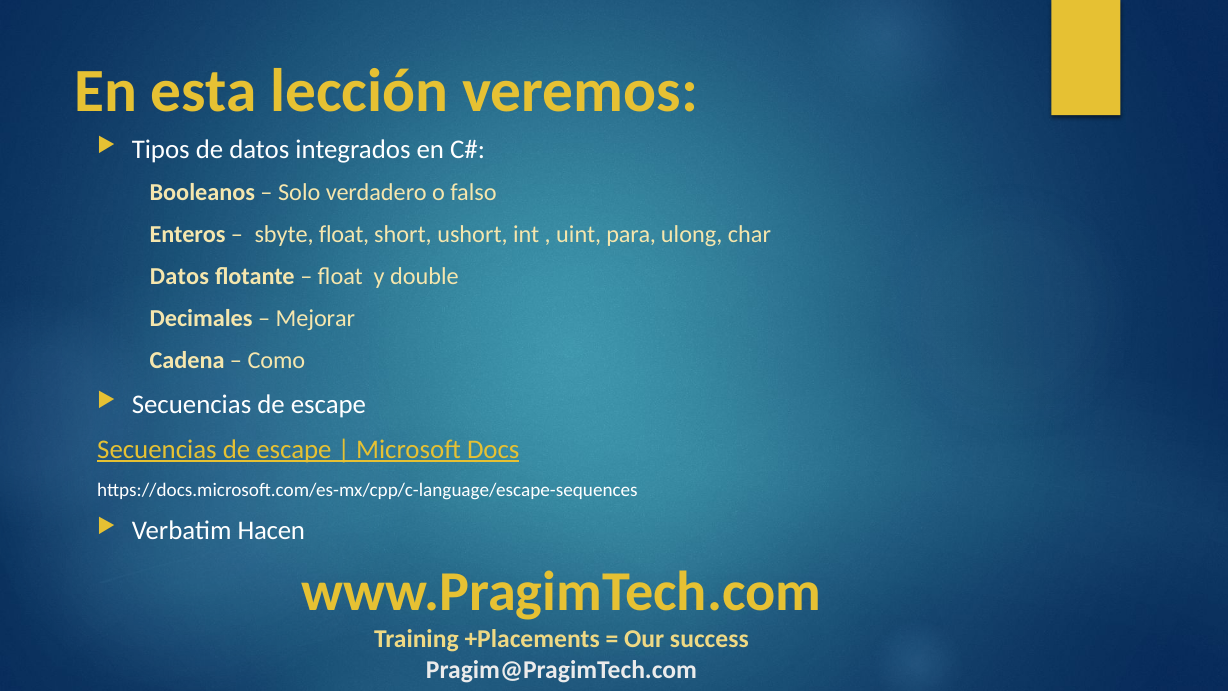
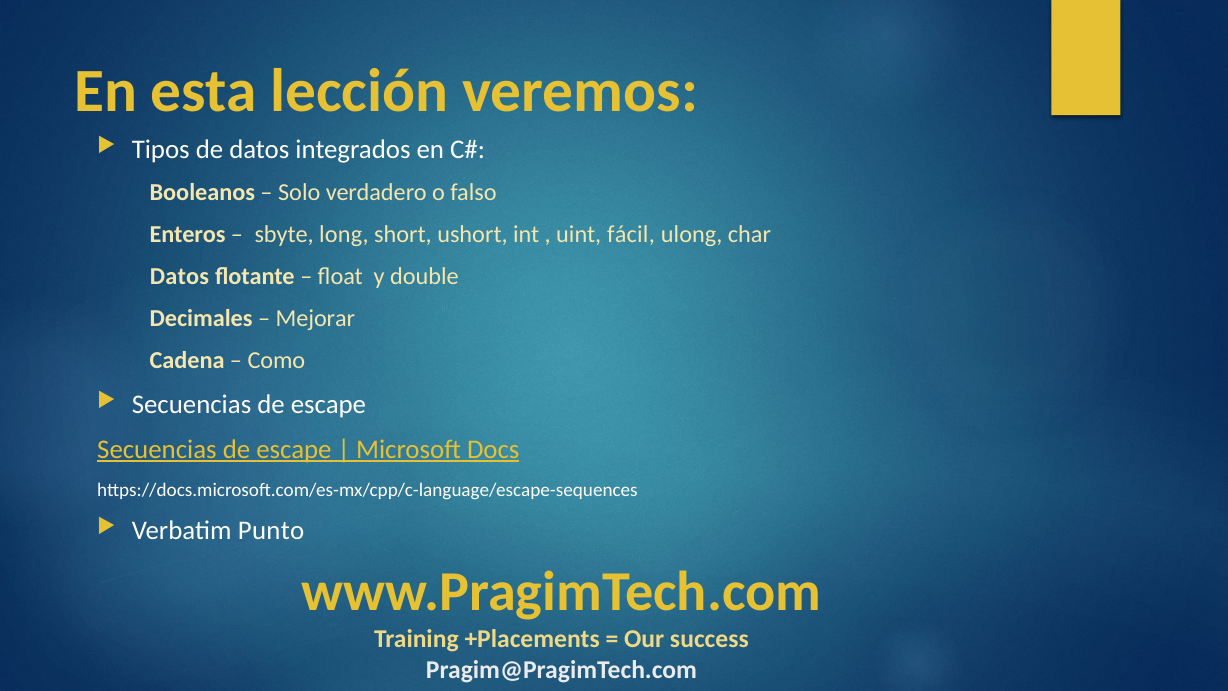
sbyte float: float -> long (344, 235)
para: para -> fácil (631, 235)
Hacen: Hacen -> Punto (271, 531)
